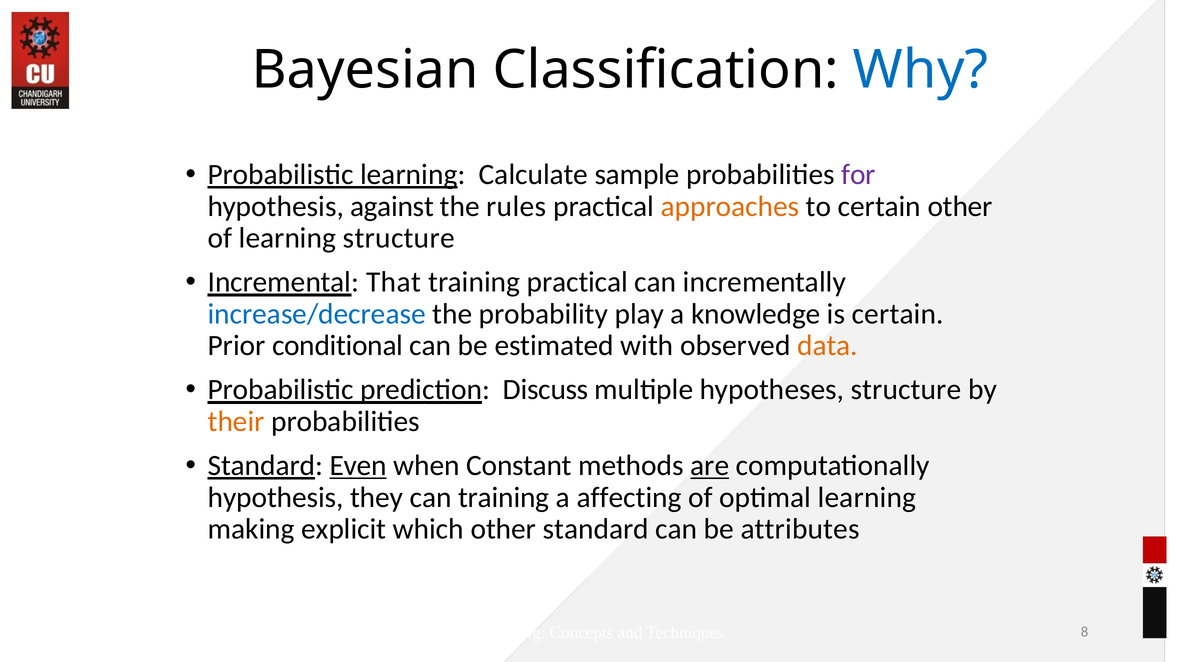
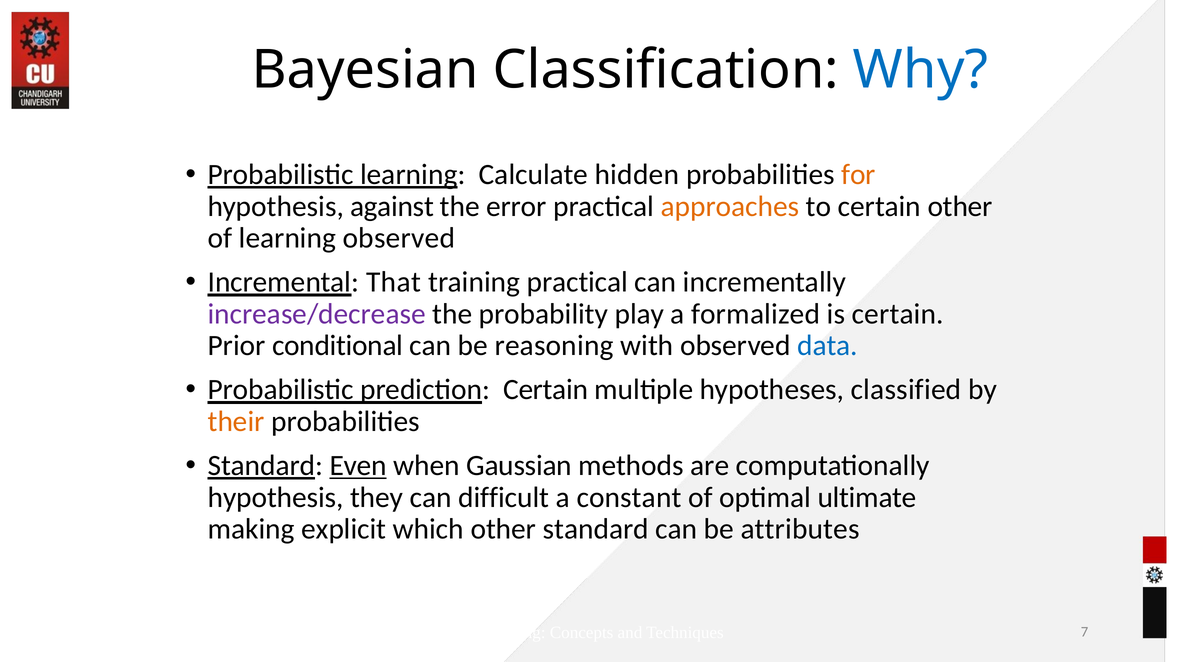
sample: sample -> hidden (637, 175)
for colour: purple -> orange (859, 175)
rules: rules -> error (516, 207)
learning structure: structure -> observed (399, 238)
increase/decrease colour: blue -> purple (317, 314)
knowledge: knowledge -> formalized (756, 314)
estimated: estimated -> reasoning (554, 346)
data colour: orange -> blue (828, 346)
prediction Discuss: Discuss -> Certain (546, 390)
hypotheses structure: structure -> classified (906, 390)
Constant: Constant -> Gaussian (519, 466)
are underline: present -> none (710, 466)
can training: training -> difficult (504, 498)
affecting: affecting -> constant (629, 498)
optimal learning: learning -> ultimate (867, 498)
8: 8 -> 7 (1085, 633)
